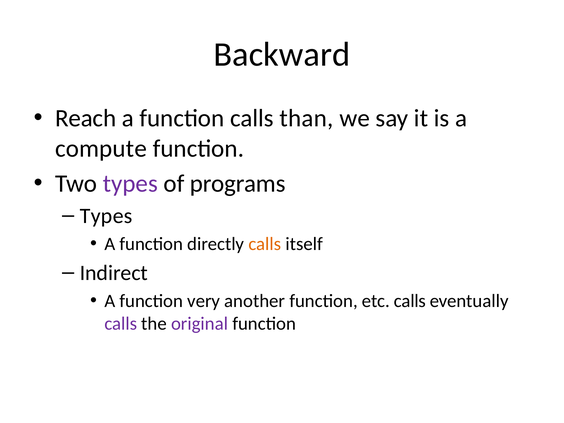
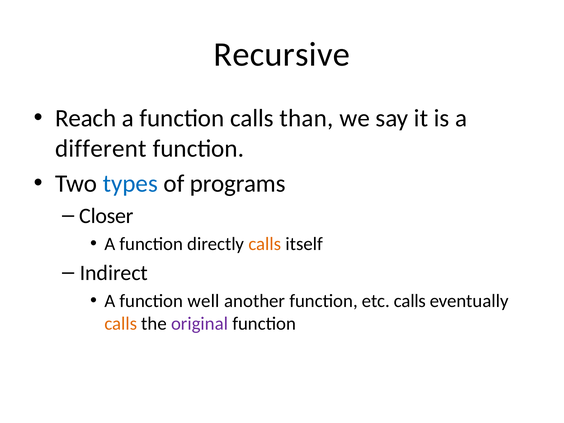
Backward: Backward -> Recursive (282, 55)
compute: compute -> different (101, 148)
types colour: purple -> blue (130, 184)
Types: Types -> Closer (106, 216)
very: very -> well (204, 301)
calls colour: purple -> orange (121, 323)
